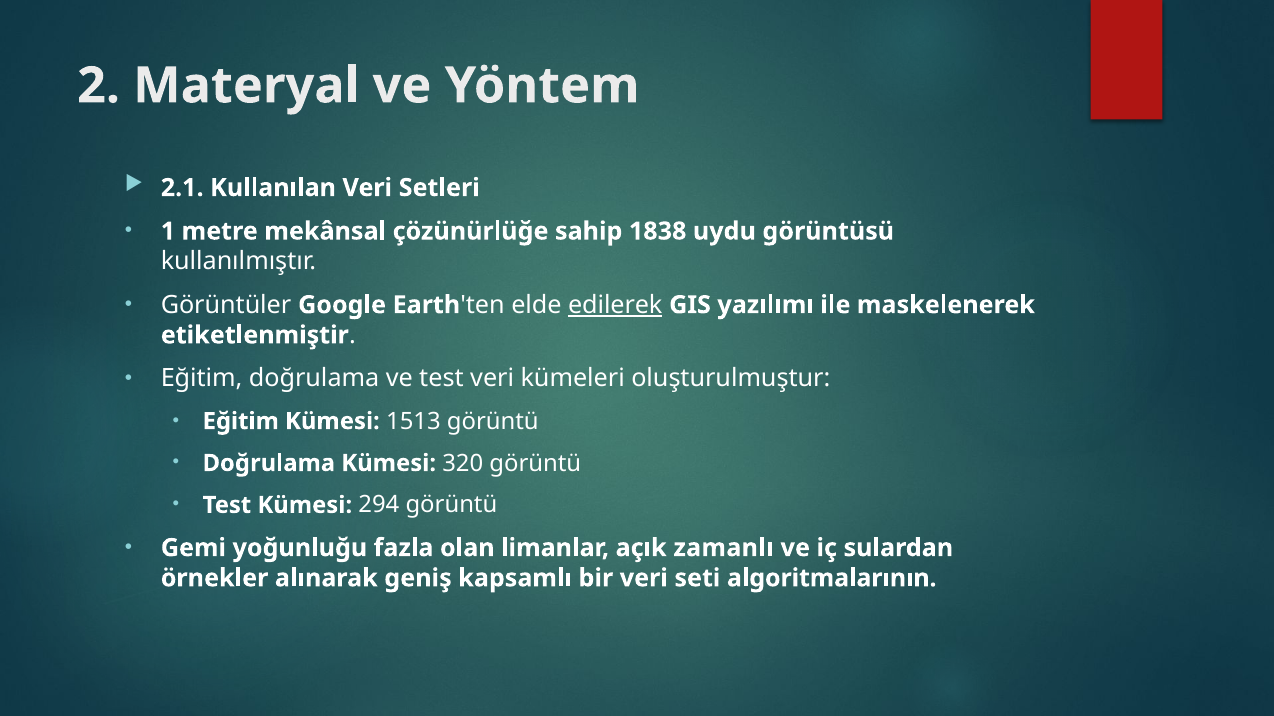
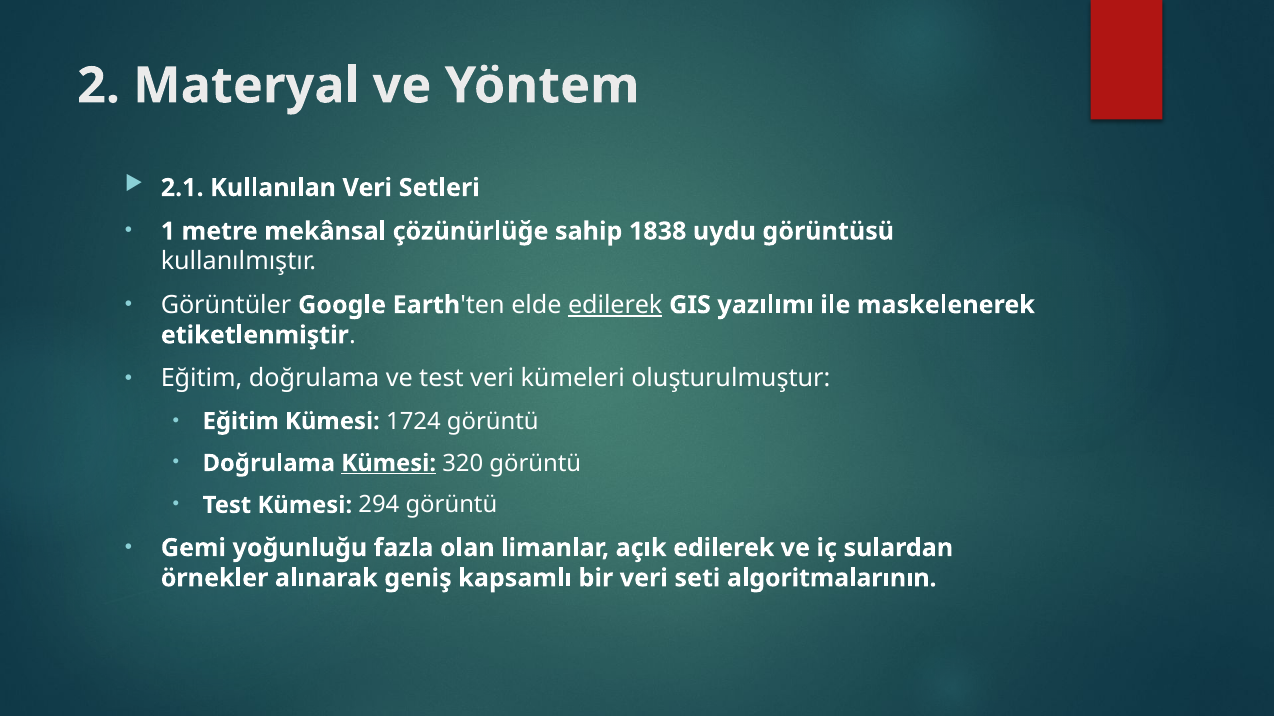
1513: 1513 -> 1724 (413, 422)
Kümesi underline: none -> present (389, 464)
açık zamanlı: zamanlı -> edilerek (724, 548)
